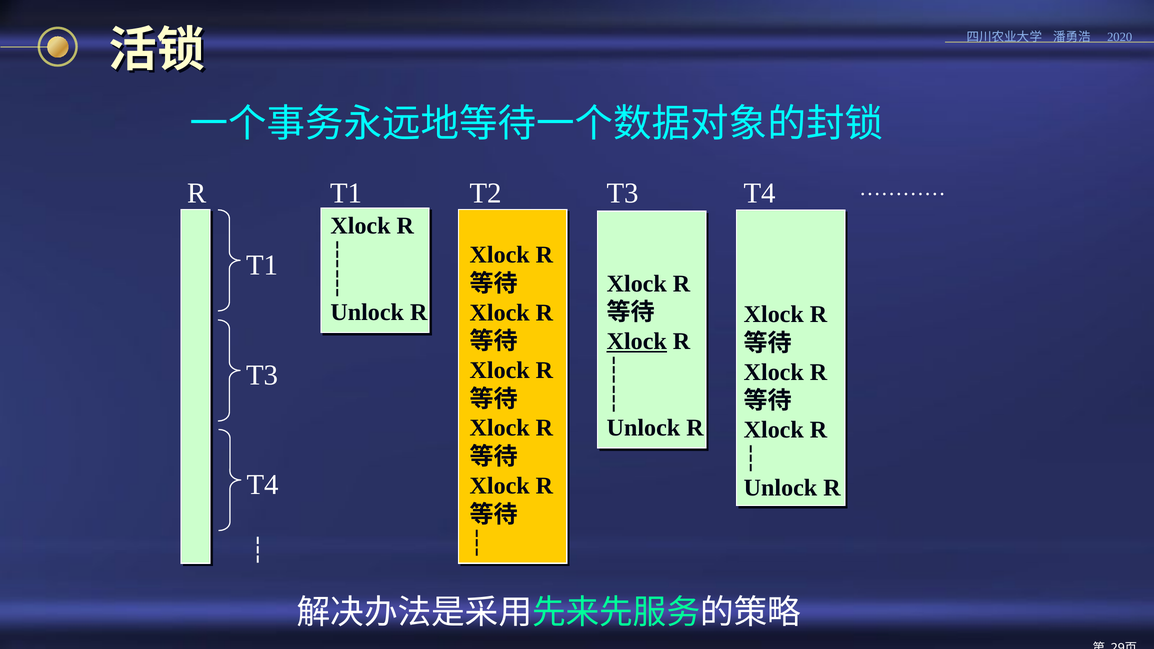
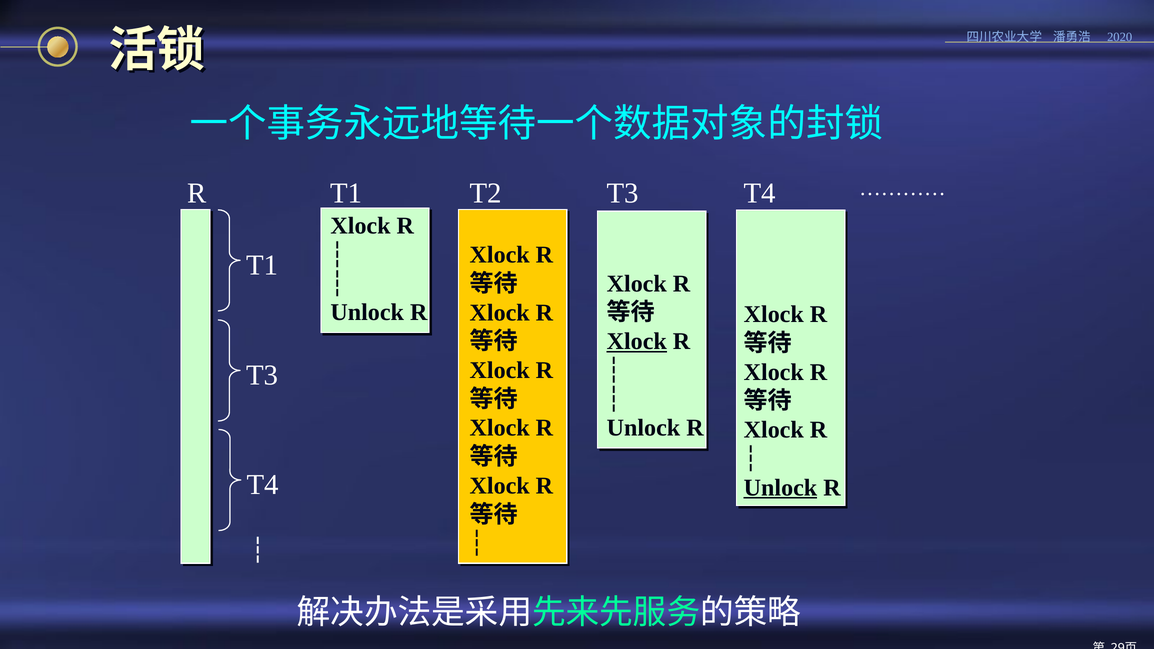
Unlock underline: none -> present (780, 488)
